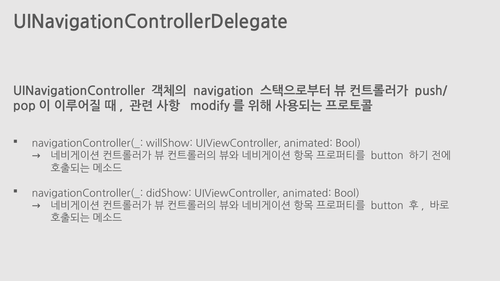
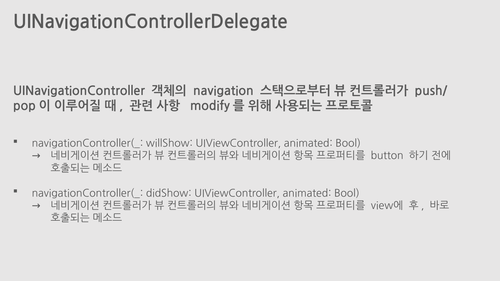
button: button -> view에 (387, 206)
